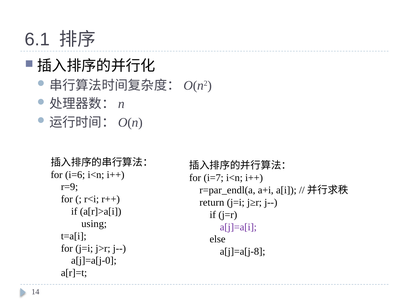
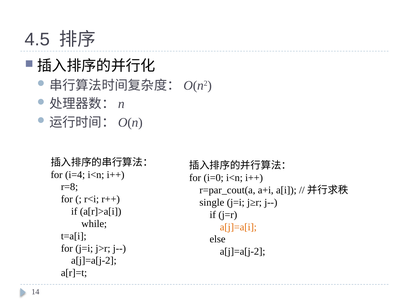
6.1: 6.1 -> 4.5 (37, 39)
i=6: i=6 -> i=4 (75, 174)
i=7: i=7 -> i=0 (214, 178)
r=9: r=9 -> r=8 (69, 187)
r=par_endl(a: r=par_endl(a -> r=par_cout(a (227, 190)
return: return -> single (212, 202)
using: using -> while (94, 224)
a[j]=a[i colour: purple -> orange (238, 227)
a[j]=a[j-8: a[j]=a[j-8 -> a[j]=a[j-2 (243, 251)
a[j]=a[j-0: a[j]=a[j-0 -> a[j]=a[j-2 (94, 260)
